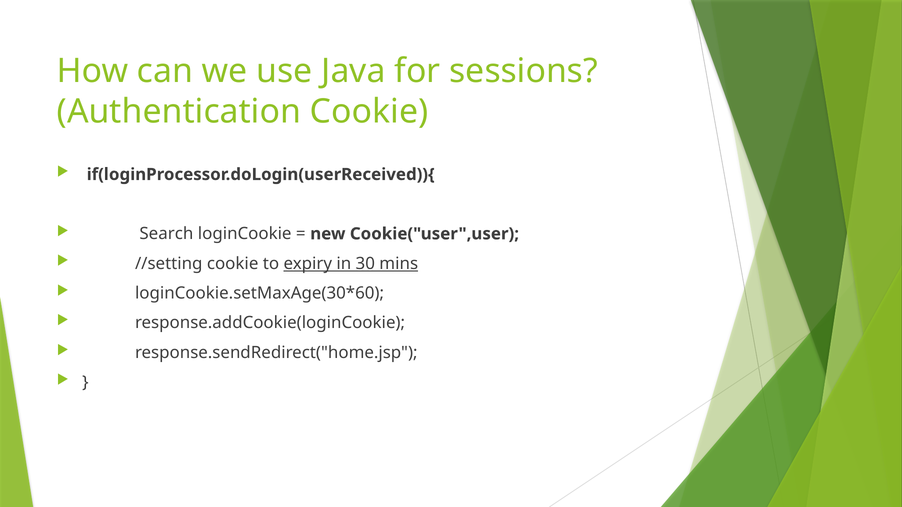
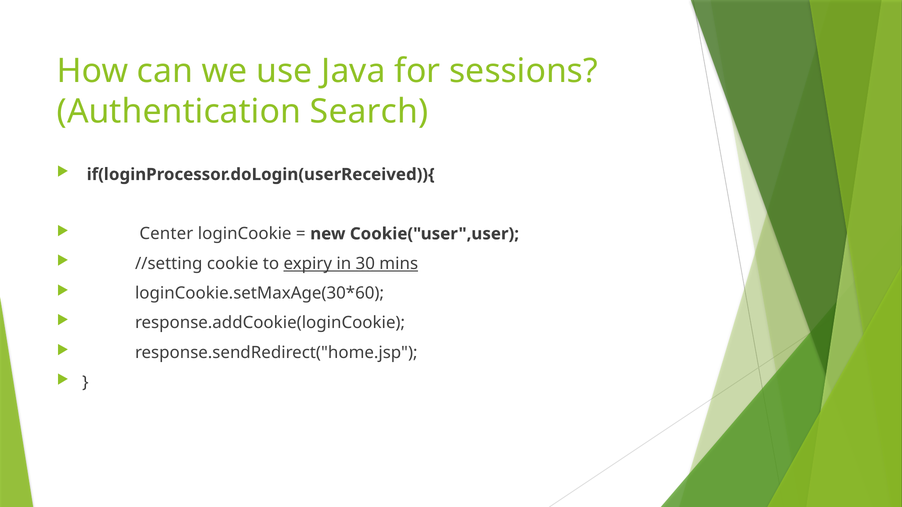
Authentication Cookie: Cookie -> Search (369, 112)
Search: Search -> Center (166, 234)
